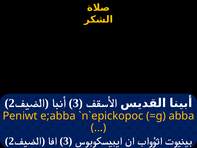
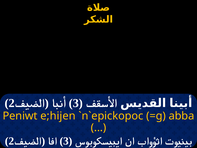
e;abba: e;abba -> e;hijen (58, 116)
